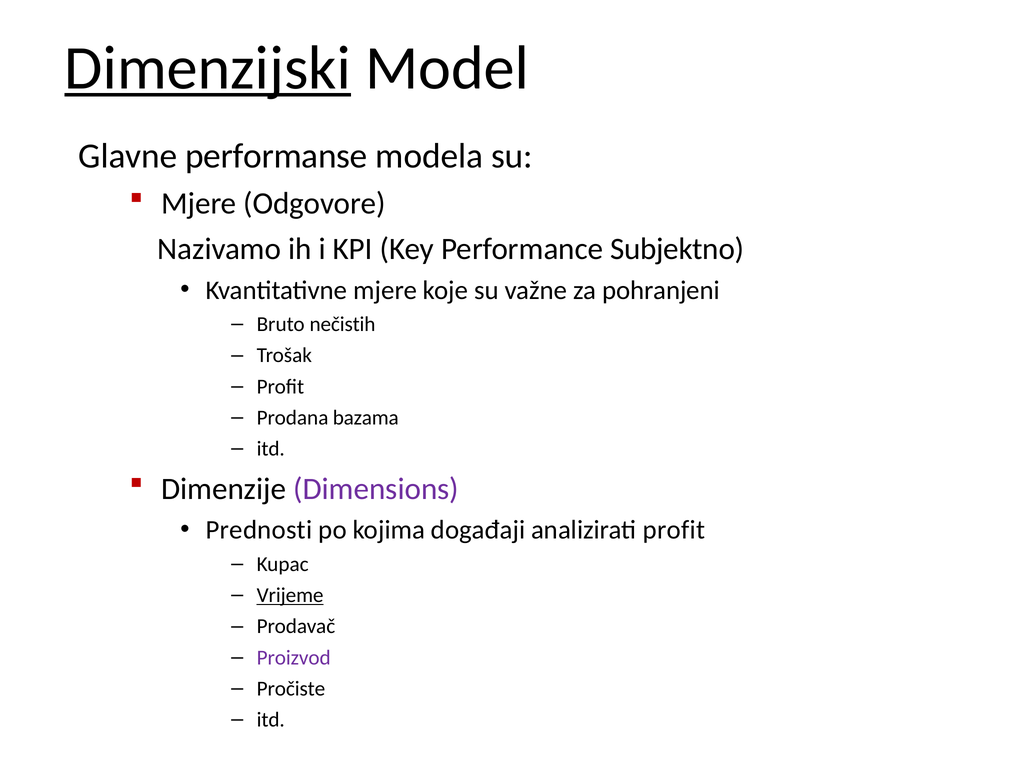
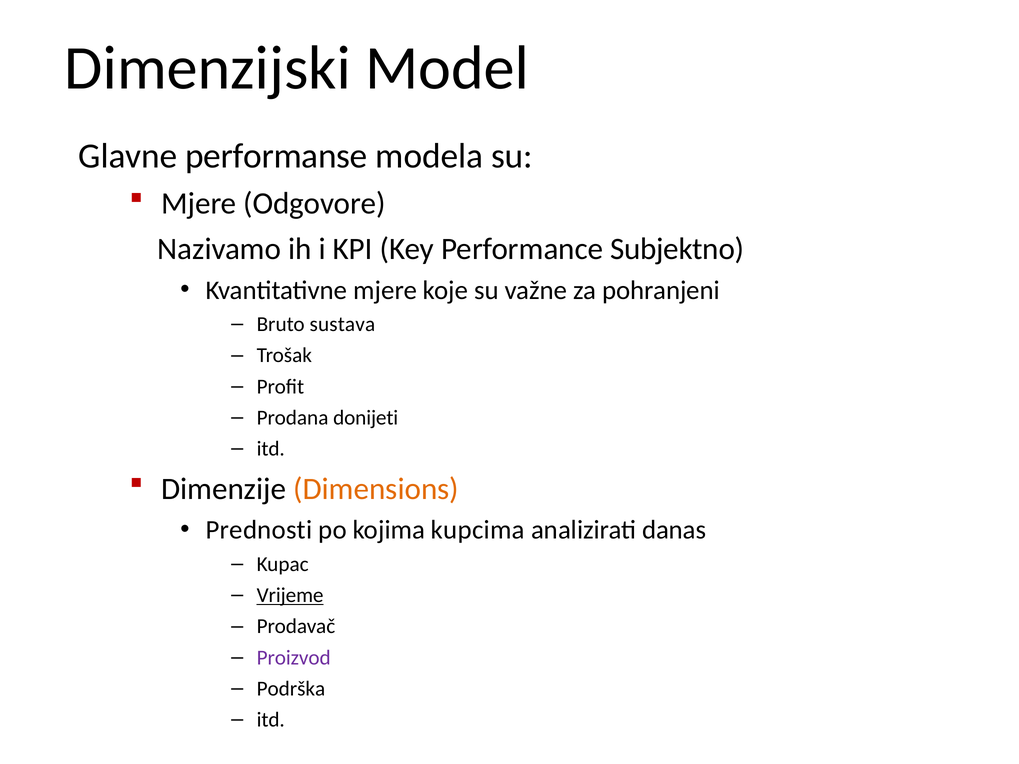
Dimenzijski underline: present -> none (208, 68)
nečistih: nečistih -> sustava (342, 324)
bazama: bazama -> donijeti (366, 418)
Dimensions colour: purple -> orange (376, 489)
događaji: događaji -> kupcima (478, 530)
analizirati profit: profit -> danas (674, 530)
Pročiste: Pročiste -> Podrška (291, 689)
